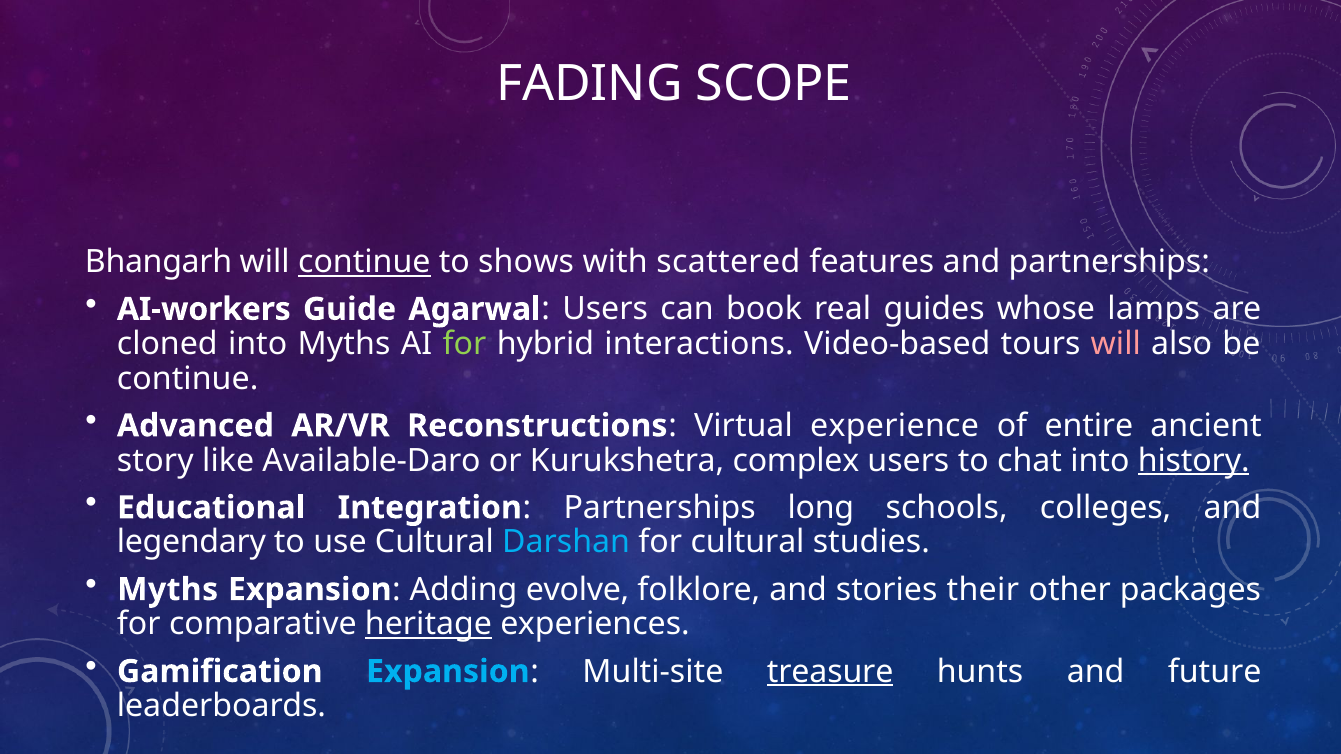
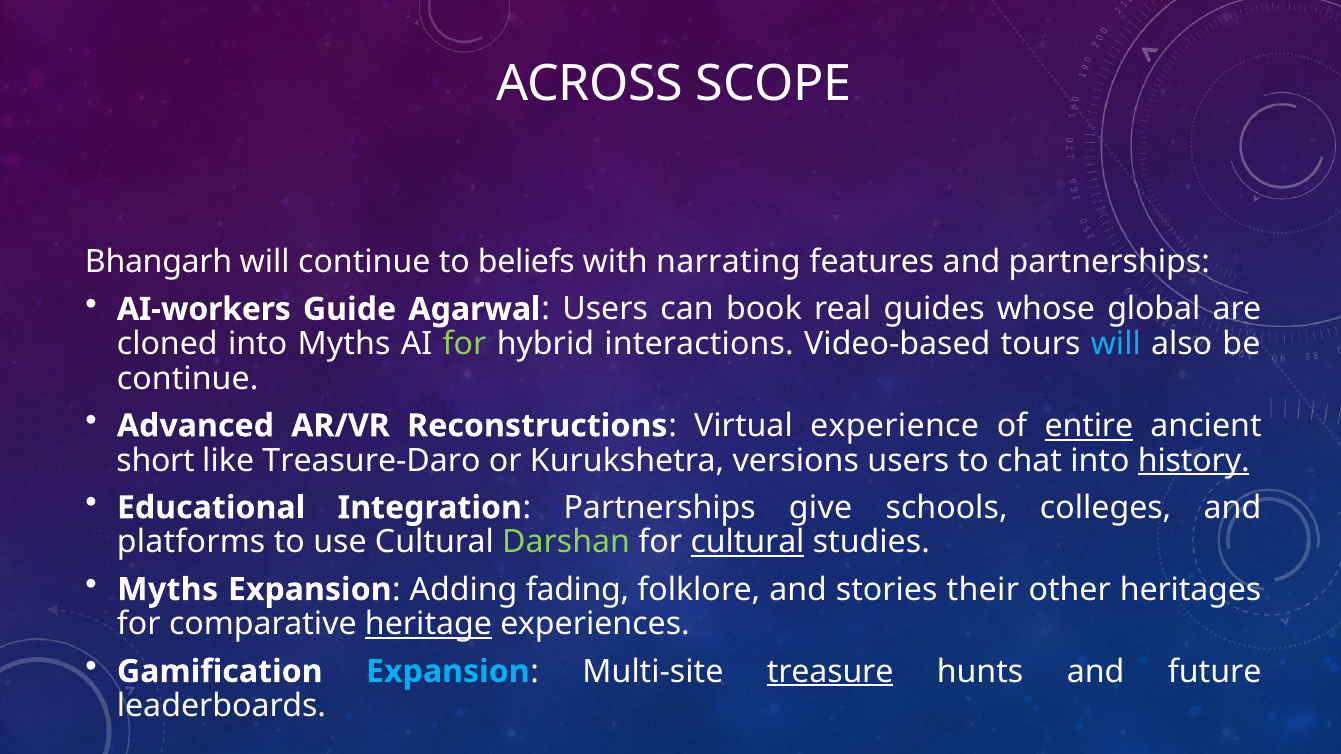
FADING: FADING -> ACROSS (590, 84)
continue underline: present -> none (364, 262)
shows: shows -> beliefs (526, 262)
scattered: scattered -> narrating (728, 262)
lamps: lamps -> global (1154, 309)
will colour: pink -> light blue (1116, 344)
entire underline: none -> present (1089, 426)
story: story -> short (156, 461)
Available-Daro: Available-Daro -> Treasure-Daro (371, 461)
complex: complex -> versions (796, 461)
long: long -> give (821, 508)
legendary: legendary -> platforms (191, 543)
Darshan colour: light blue -> light green (566, 543)
cultural underline: none -> present (748, 543)
evolve: evolve -> fading (578, 590)
packages: packages -> heritages (1191, 590)
